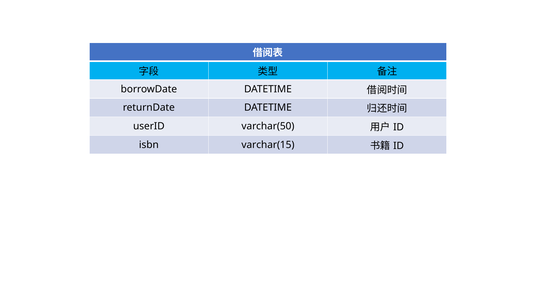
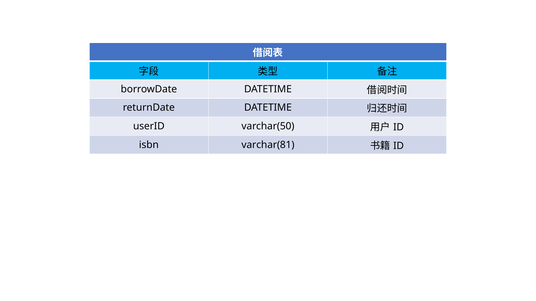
varchar(15: varchar(15 -> varchar(81 (268, 145)
